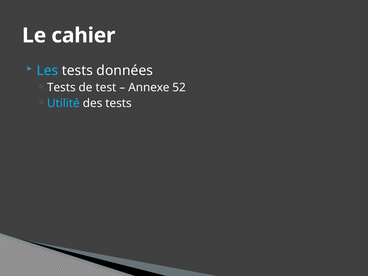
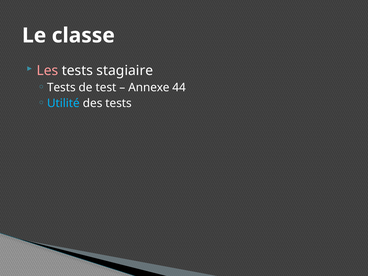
cahier: cahier -> classe (83, 36)
Les colour: light blue -> pink (48, 71)
données: données -> stagiaire (125, 71)
52: 52 -> 44 (179, 88)
